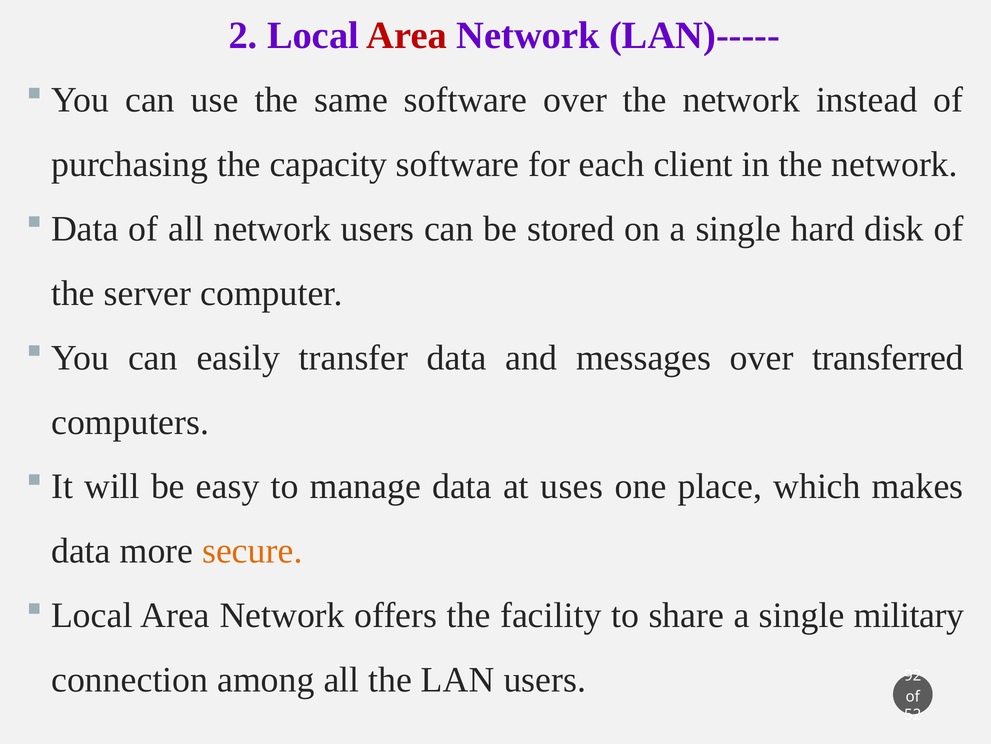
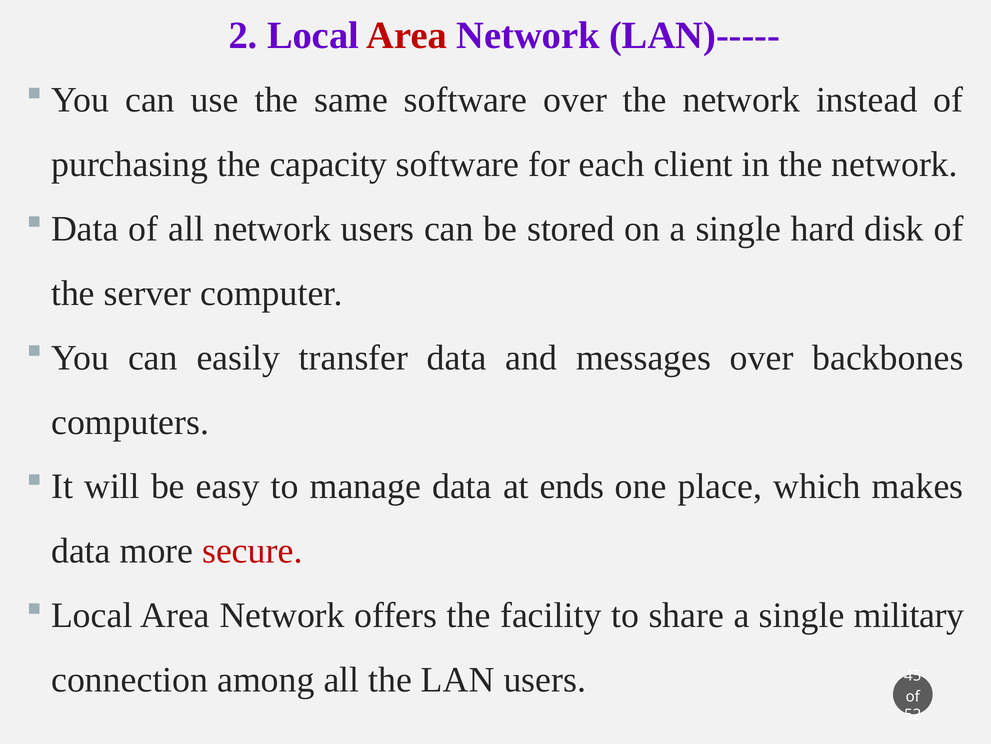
transferred: transferred -> backbones (888, 357)
uses: uses -> ends (572, 486)
secure colour: orange -> red (252, 551)
92: 92 -> 45 (913, 675)
